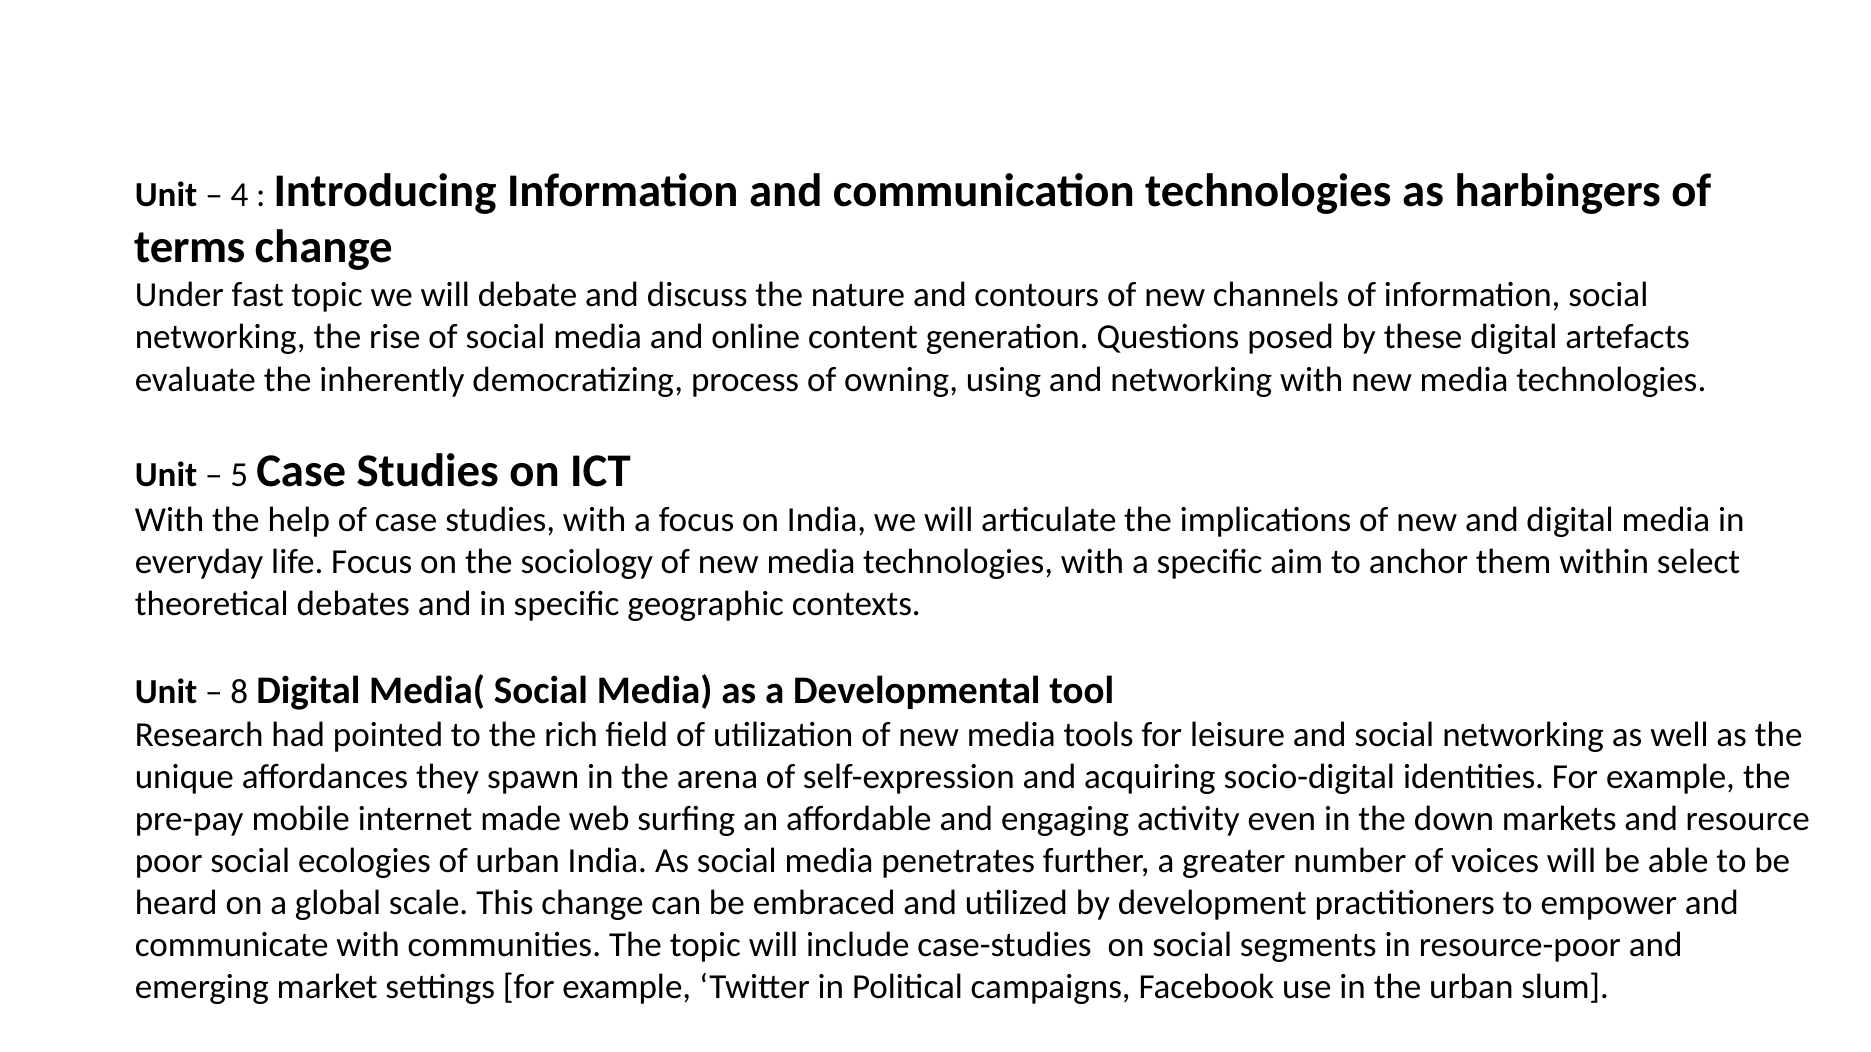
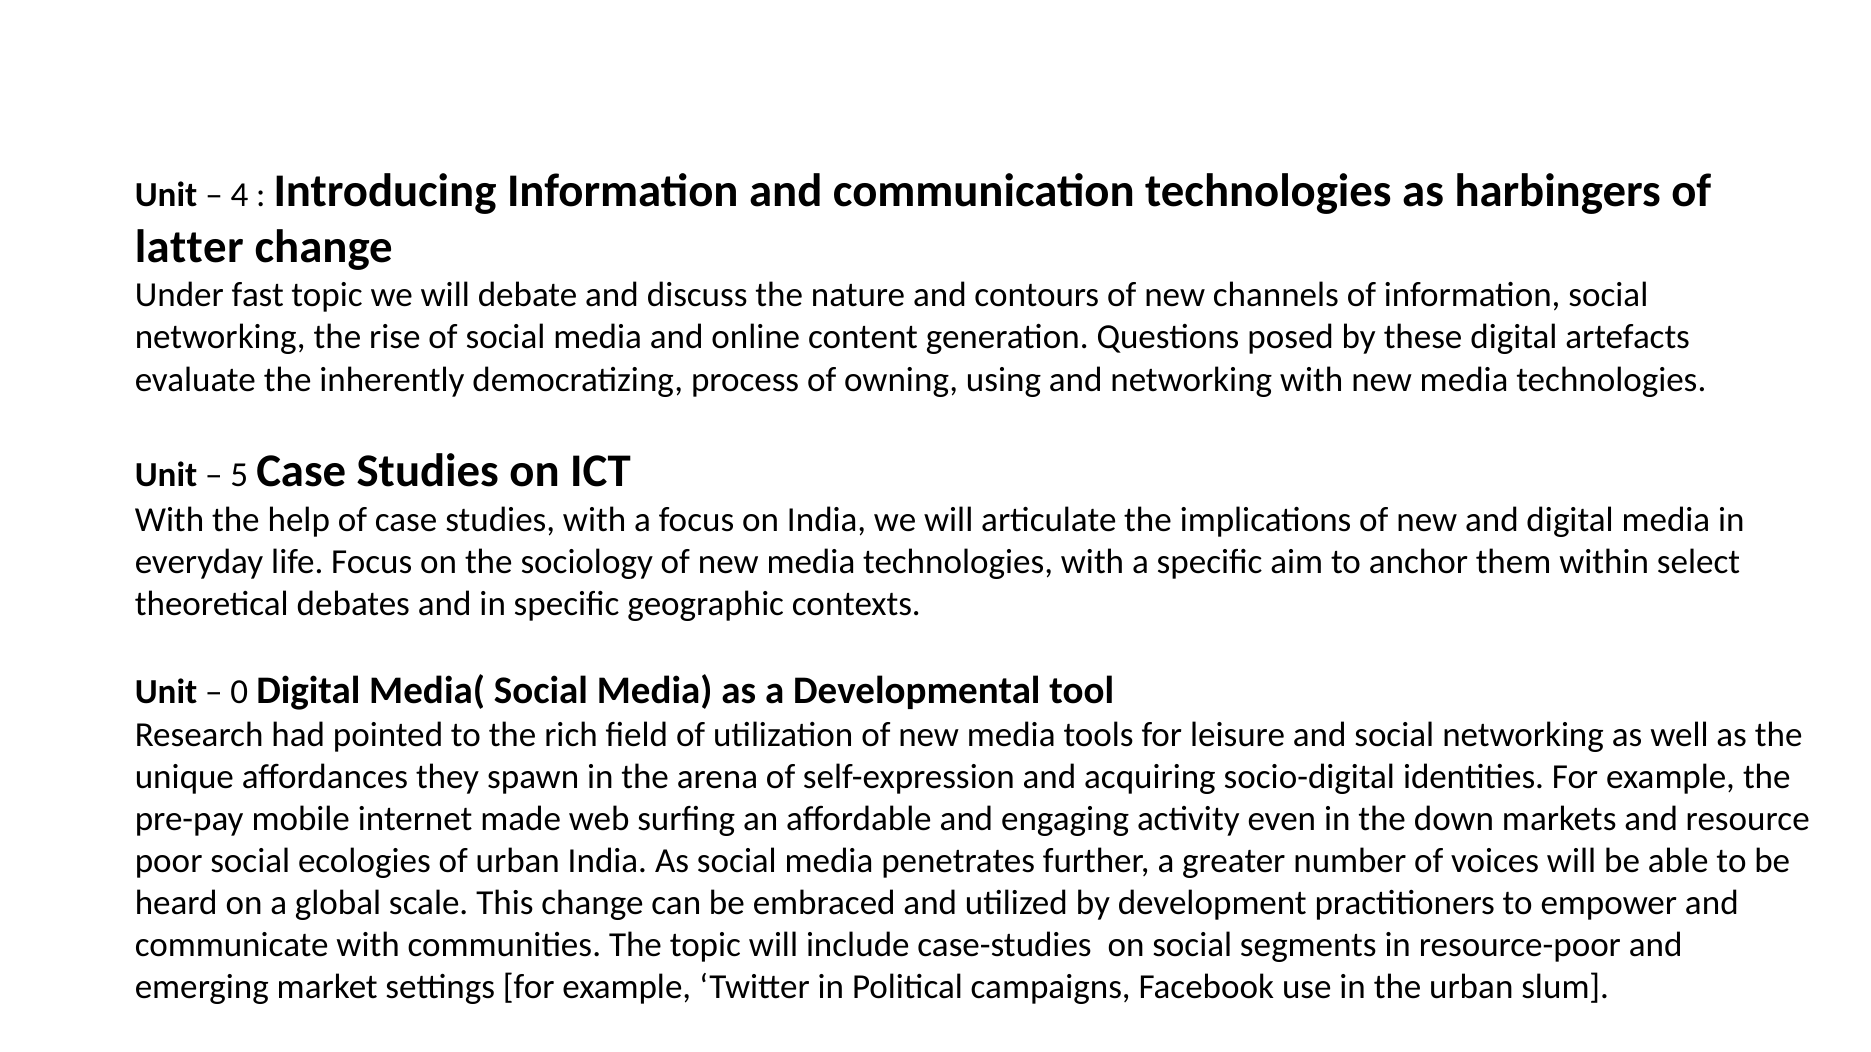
terms: terms -> latter (189, 247)
8: 8 -> 0 (239, 692)
